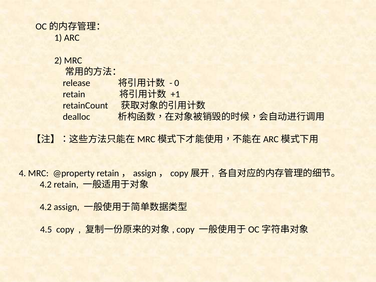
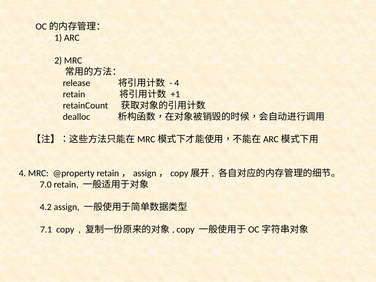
0: 0 -> 4 (177, 83)
4.2: 4.2 -> 7.0 (46, 185)
4.5: 4.5 -> 7.1 (46, 230)
